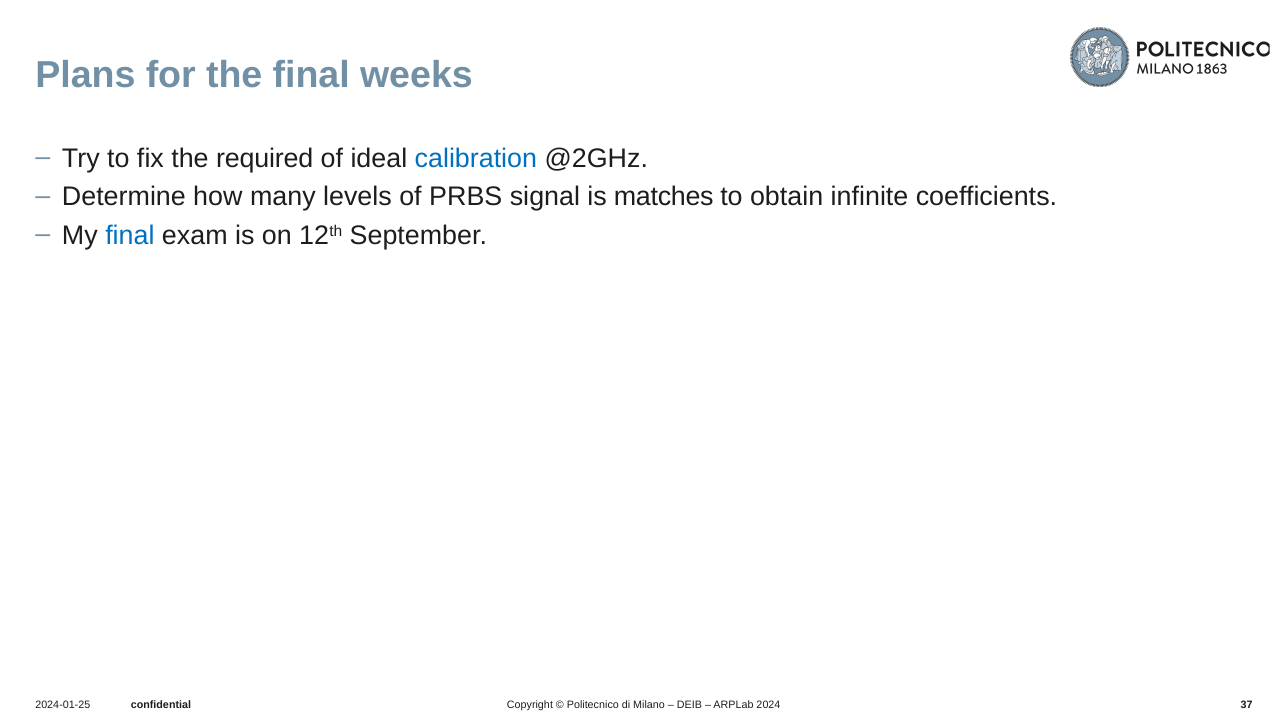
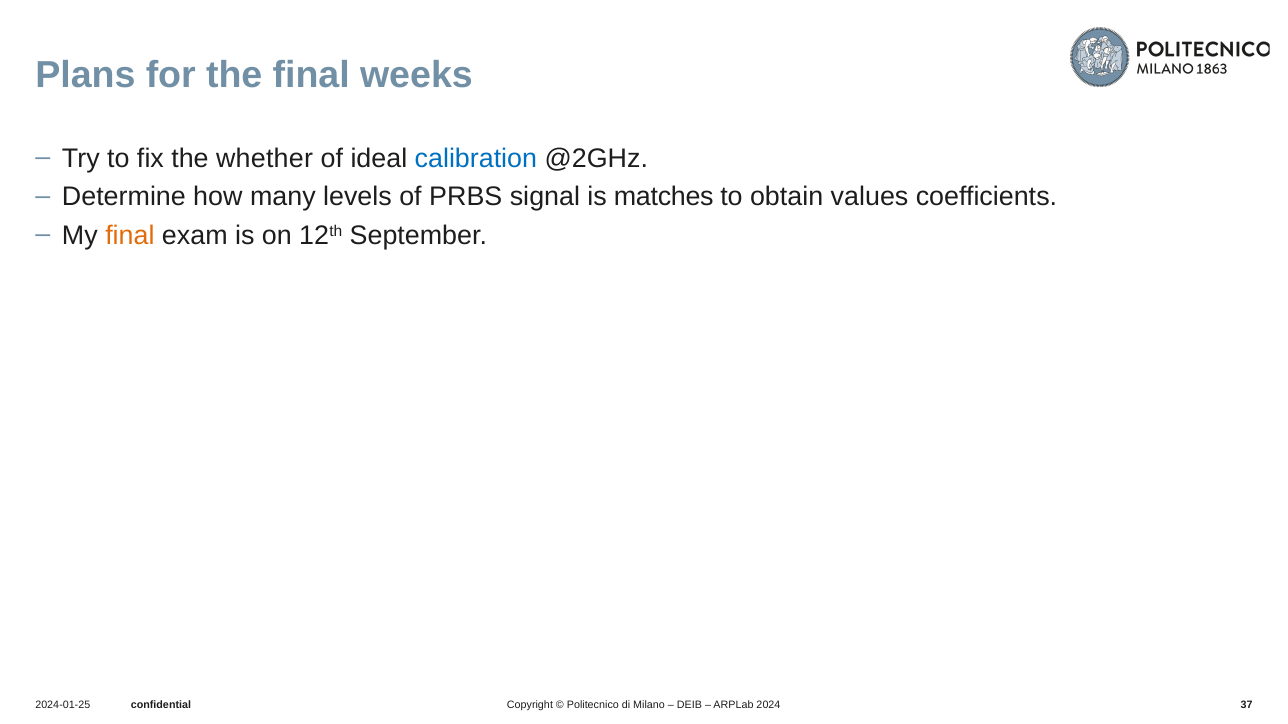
required: required -> whether (265, 158)
infinite: infinite -> values (870, 197)
final colour: blue -> orange (130, 236)
